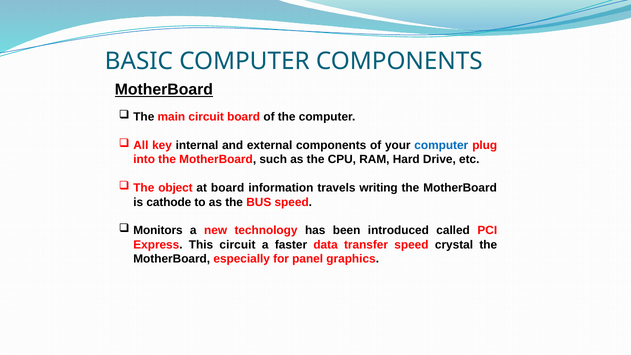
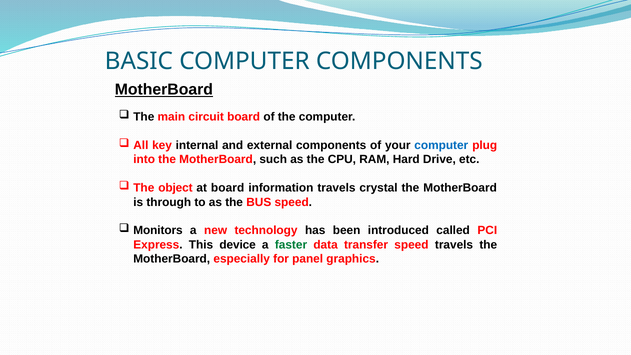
writing: writing -> crystal (379, 188)
cathode: cathode -> through (169, 202)
This circuit: circuit -> device (238, 245)
faster colour: black -> green (291, 245)
speed crystal: crystal -> travels (454, 245)
